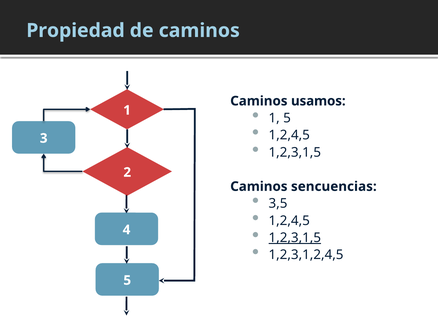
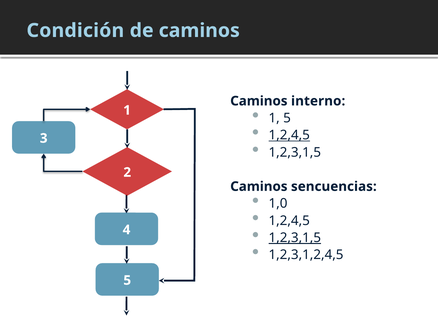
Propiedad: Propiedad -> Condición (75, 31)
usamos: usamos -> interno (318, 101)
1,2,4,5 underline: none -> present (289, 135)
3,5: 3,5 -> 1,0 (278, 204)
